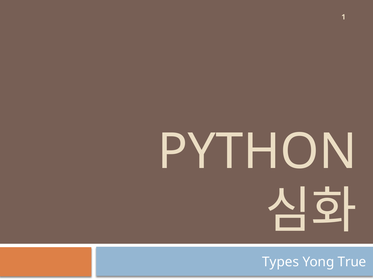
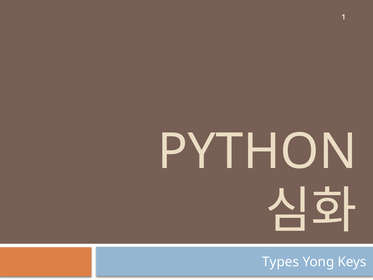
True: True -> Keys (352, 262)
